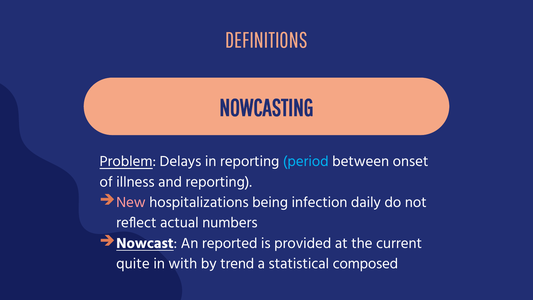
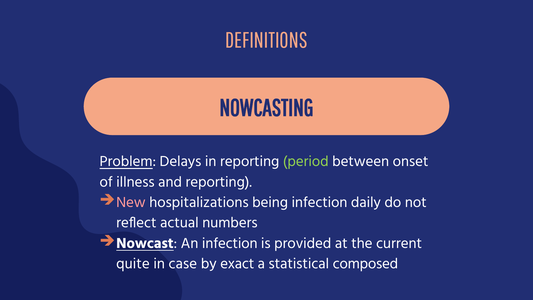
period colour: light blue -> light green (306, 161)
An reported: reported -> infection (230, 243)
with: with -> case (183, 263)
trend: trend -> exact (237, 263)
